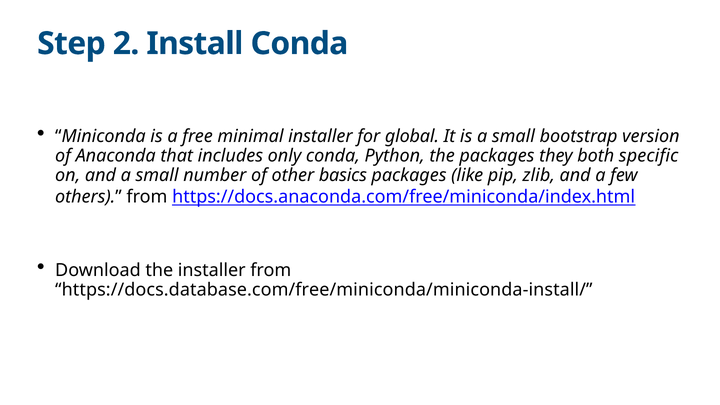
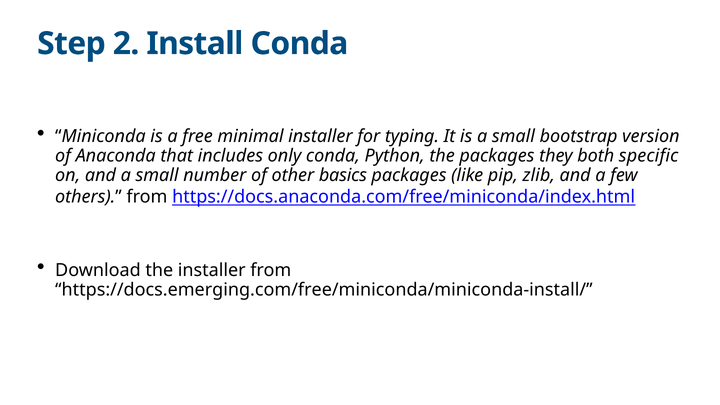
global: global -> typing (412, 137)
https://docs.database.com/free/miniconda/miniconda-install/: https://docs.database.com/free/miniconda/miniconda-install/ -> https://docs.emerging.com/free/miniconda/miniconda-install/ (324, 290)
